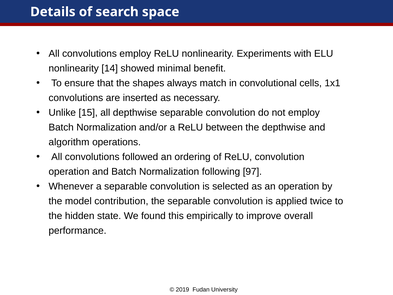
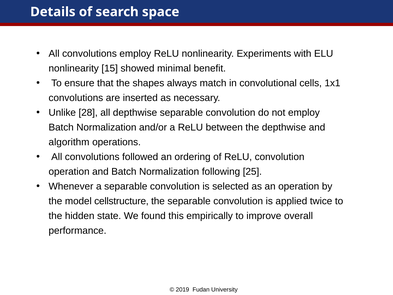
14: 14 -> 15 (110, 68)
15: 15 -> 28 (88, 113)
97: 97 -> 25 (252, 171)
contribution: contribution -> cellstructure (121, 201)
